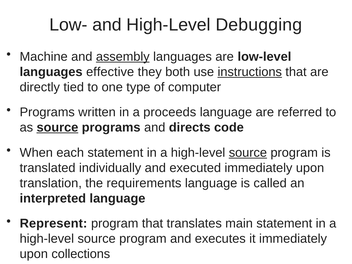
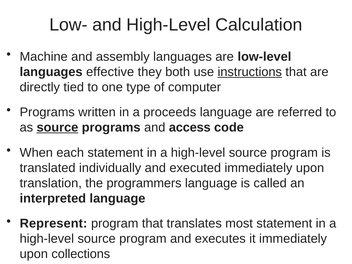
Debugging: Debugging -> Calculation (259, 25)
assembly underline: present -> none (123, 57)
directs: directs -> access (190, 127)
source underline: present -> none (248, 153)
requirements: requirements -> programmers (144, 183)
main: main -> most (239, 223)
